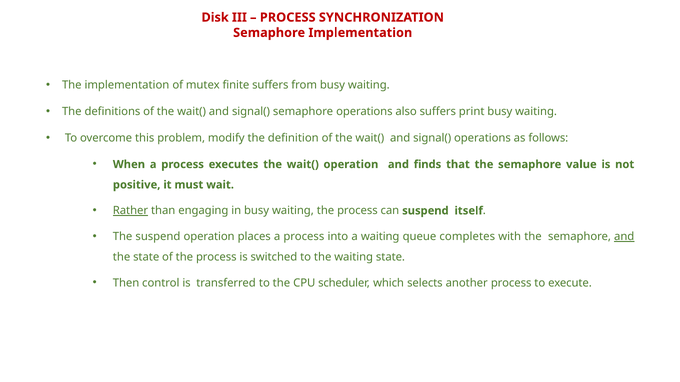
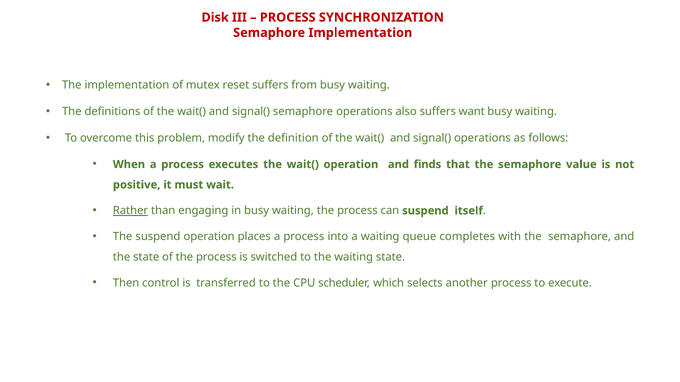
finite: finite -> reset (236, 85)
print: print -> want (472, 112)
and underline: present -> none (624, 237)
